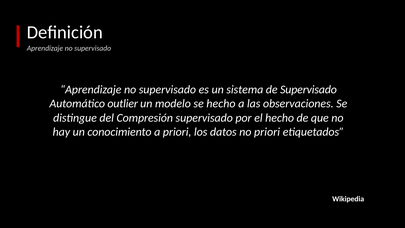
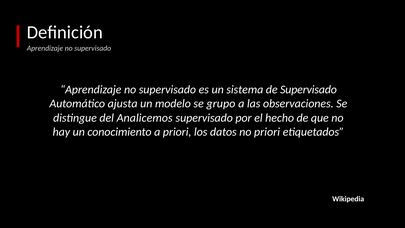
outlier: outlier -> ajusta (123, 104)
se hecho: hecho -> grupo (221, 104)
Compresión: Compresión -> Analicemos (145, 118)
